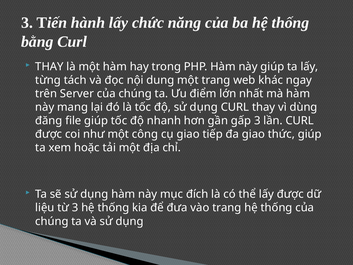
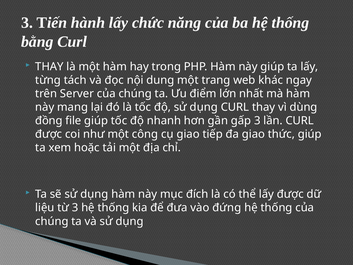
đăng: đăng -> đồng (49, 121)
vào trang: trang -> đứng (227, 208)
